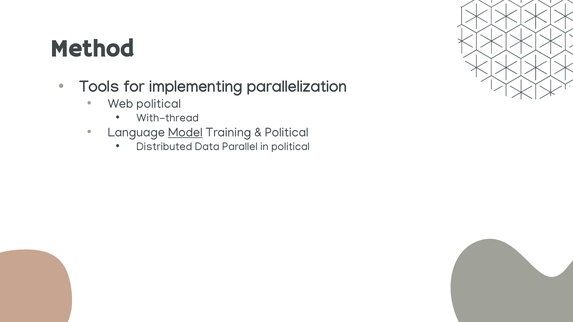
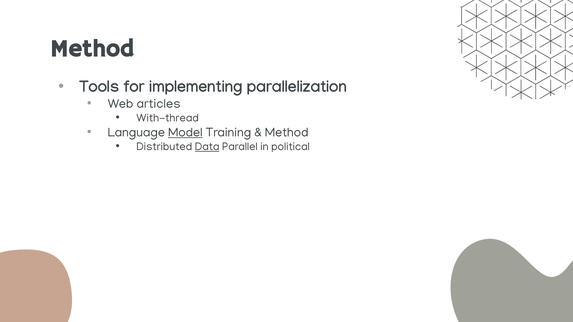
Web political: political -> articles (159, 104)
Political: Political -> Method (287, 132)
Data underline: none -> present (207, 147)
